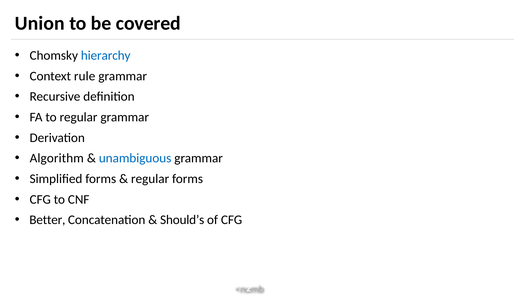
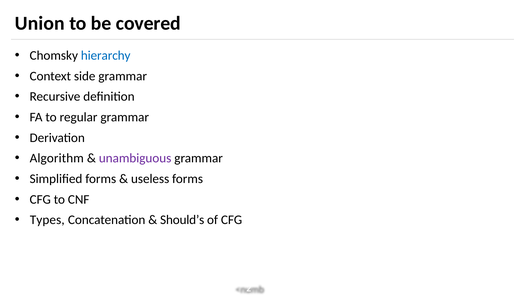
rule: rule -> side (85, 76)
unambiguous colour: blue -> purple (135, 158)
regular: regular -> useless (150, 179)
Better: Better -> Types (47, 220)
